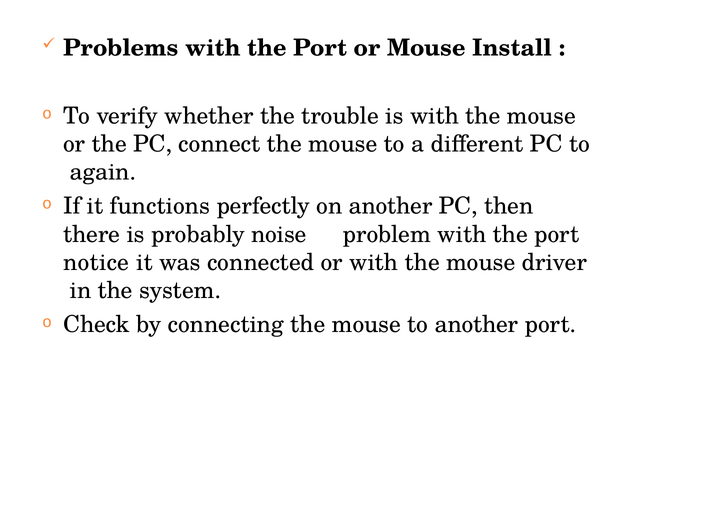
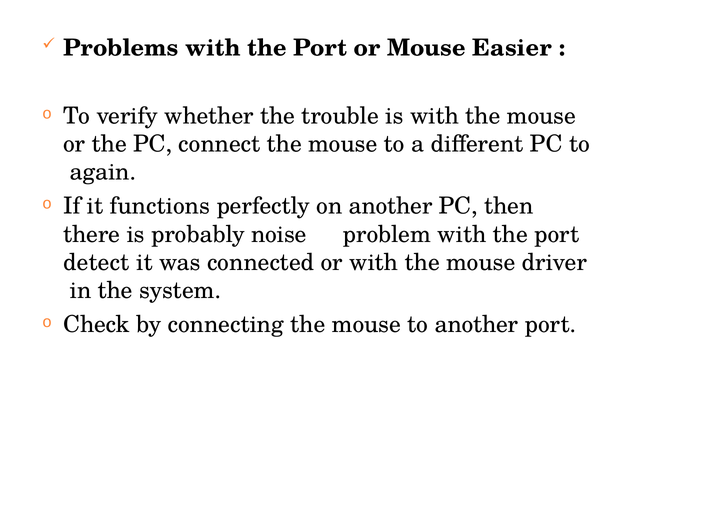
Install: Install -> Easier (512, 48)
notice: notice -> detect (96, 263)
